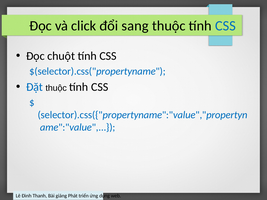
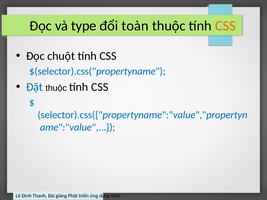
click: click -> type (84, 26)
sang: sang -> toàn (135, 26)
CSS colour: blue -> orange (225, 26)
